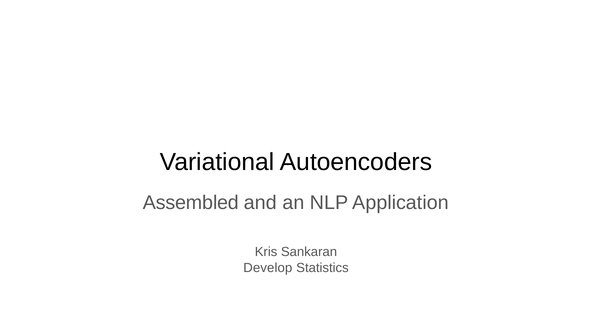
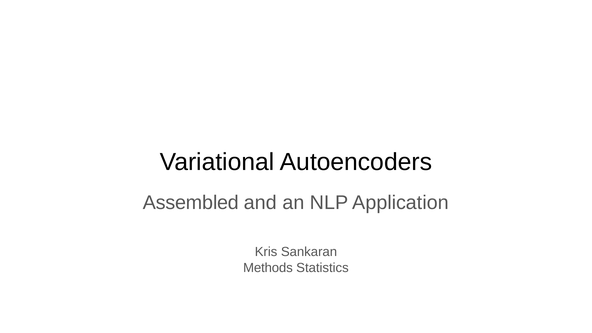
Develop: Develop -> Methods (268, 268)
